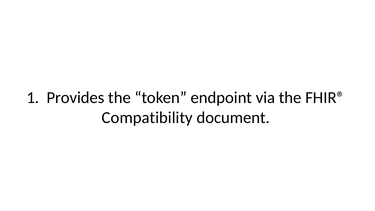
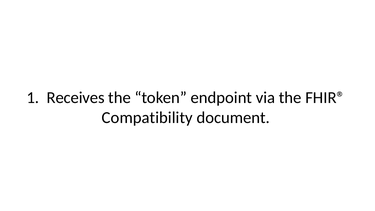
Provides: Provides -> Receives (76, 98)
